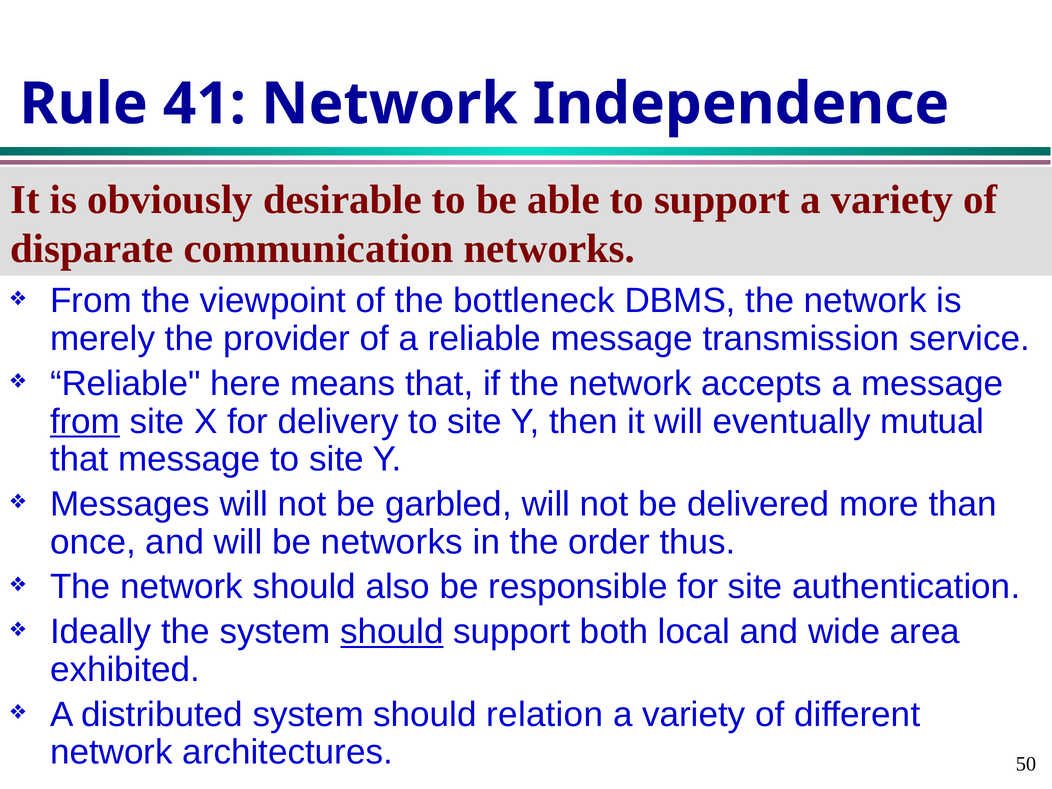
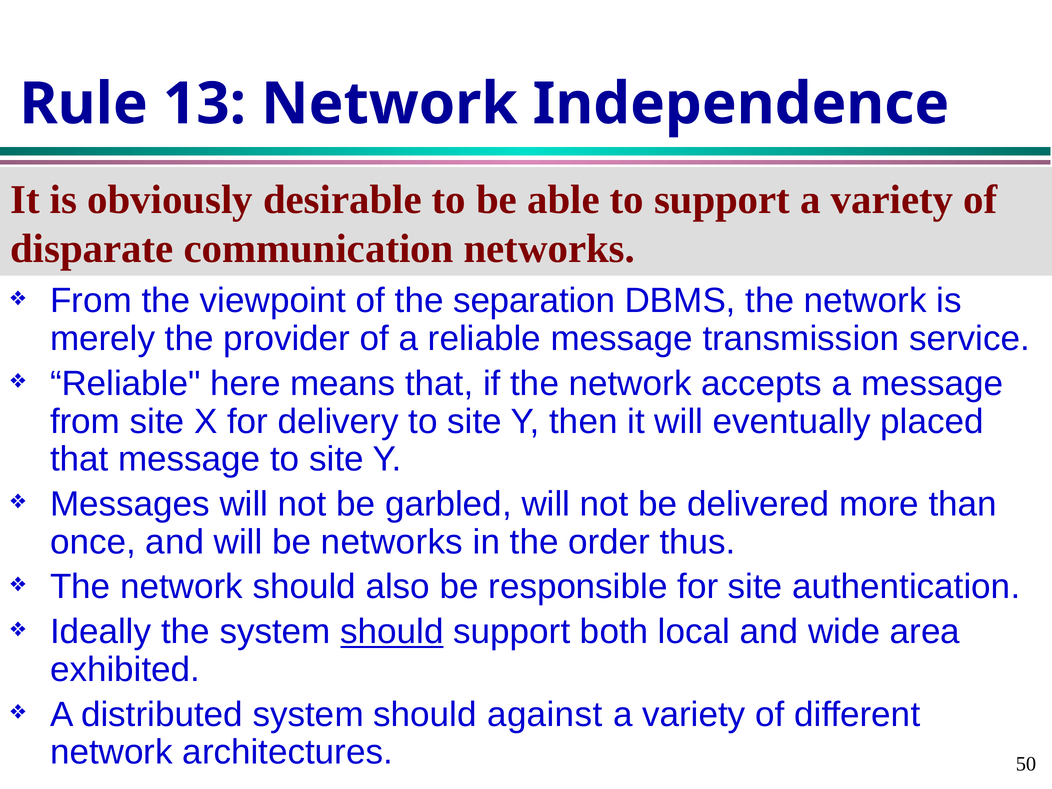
41: 41 -> 13 (204, 104)
bottleneck: bottleneck -> separation (534, 301)
from underline: present -> none (85, 421)
mutual: mutual -> placed (932, 421)
relation: relation -> against (545, 714)
